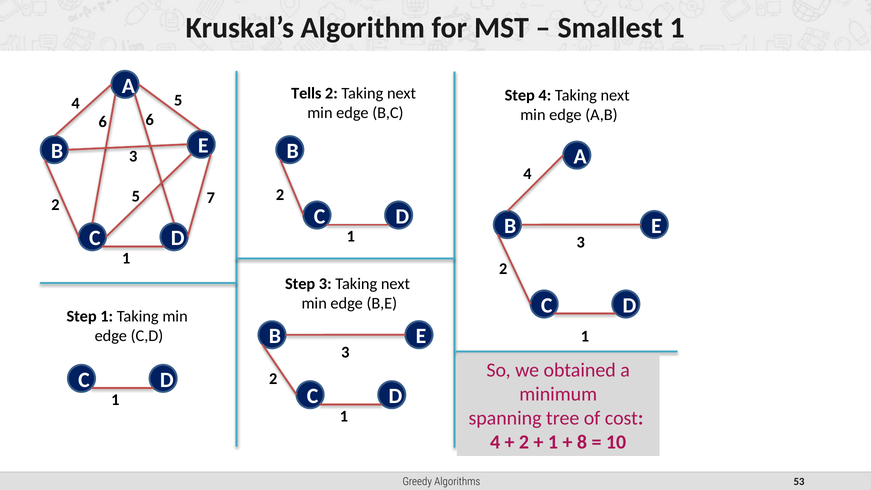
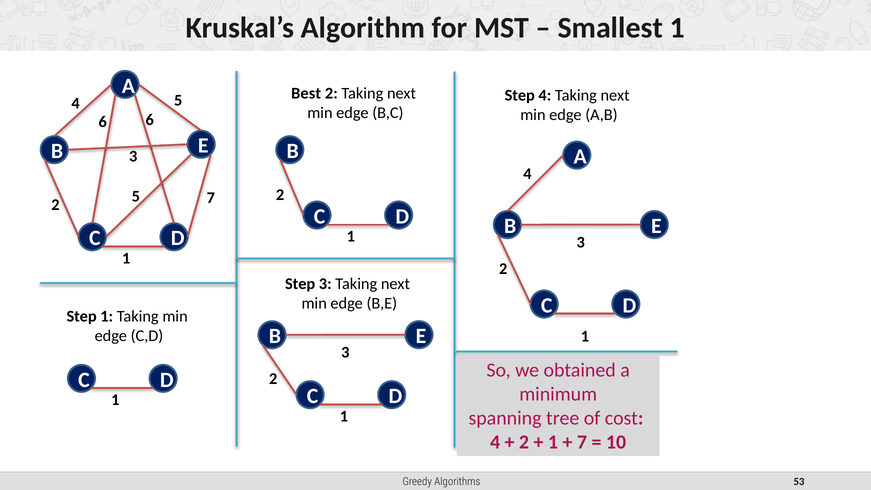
Tells: Tells -> Best (306, 93)
8: 8 -> 7 (582, 442)
